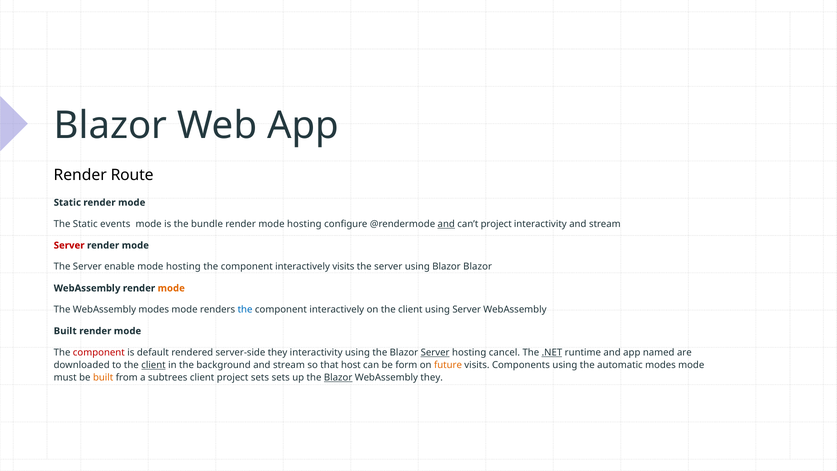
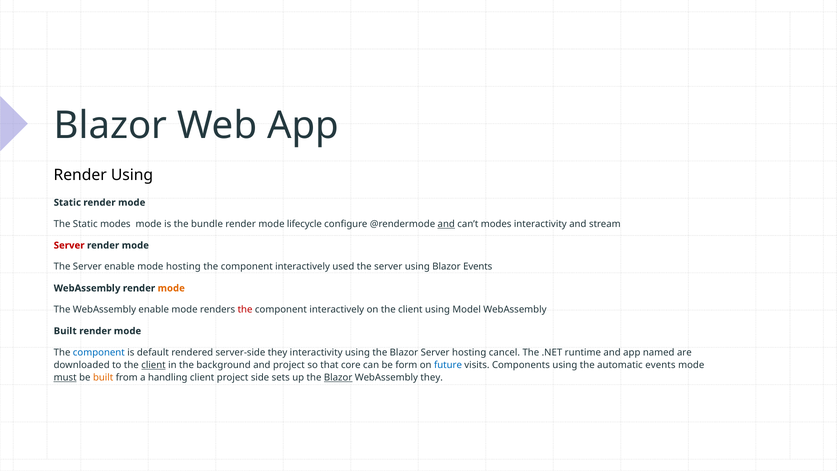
Render Route: Route -> Using (132, 175)
Static events: events -> modes (115, 224)
render mode hosting: hosting -> lifecycle (304, 224)
can’t project: project -> modes (496, 224)
interactively visits: visits -> used (343, 267)
Blazor Blazor: Blazor -> Events (478, 267)
WebAssembly modes: modes -> enable (154, 309)
the colour: blue -> red (245, 309)
using Server: Server -> Model (467, 309)
component colour: red -> blue (99, 352)
Server underline: present -> none (435, 352)
.NET underline: present -> none (552, 352)
background and stream: stream -> project (289, 365)
host: host -> core (351, 365)
future colour: orange -> blue (448, 365)
automatic modes: modes -> events (660, 365)
must underline: none -> present (65, 378)
subtrees: subtrees -> handling (168, 378)
project sets: sets -> side (260, 378)
